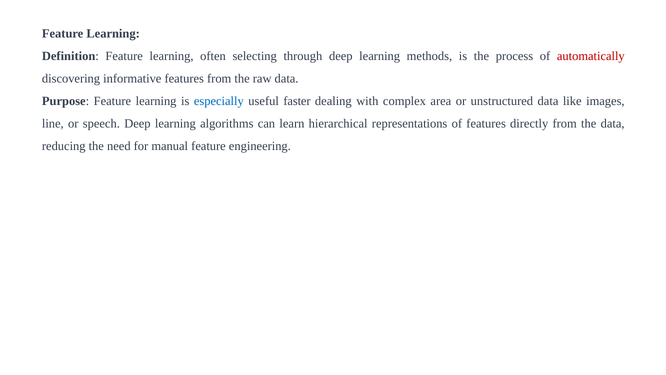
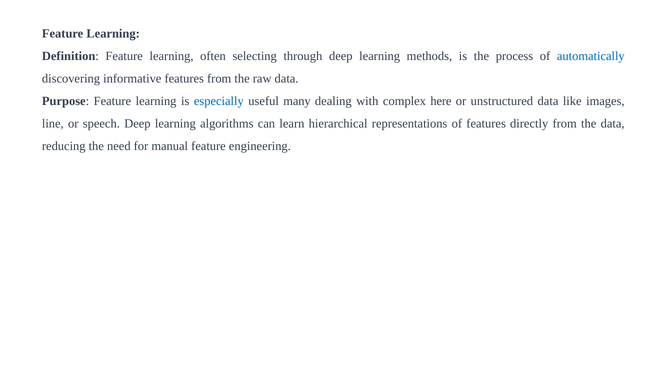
automatically colour: red -> blue (591, 56)
faster: faster -> many (297, 101)
area: area -> here (441, 101)
